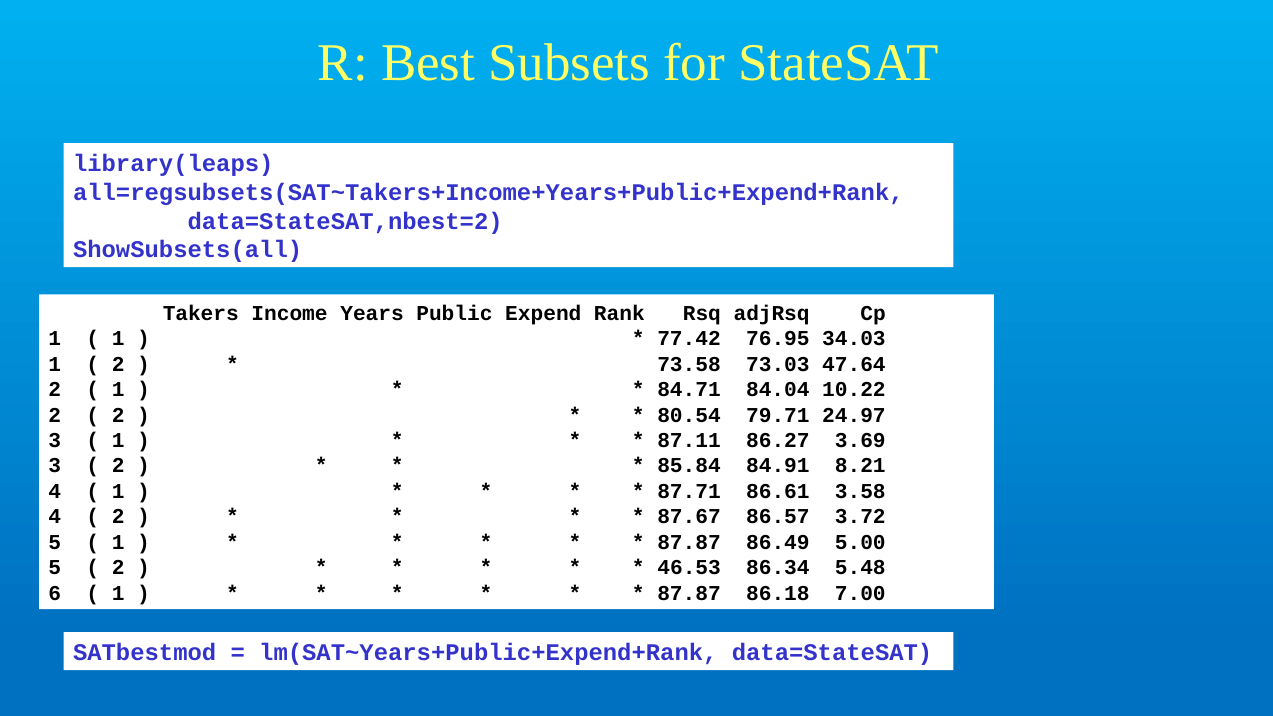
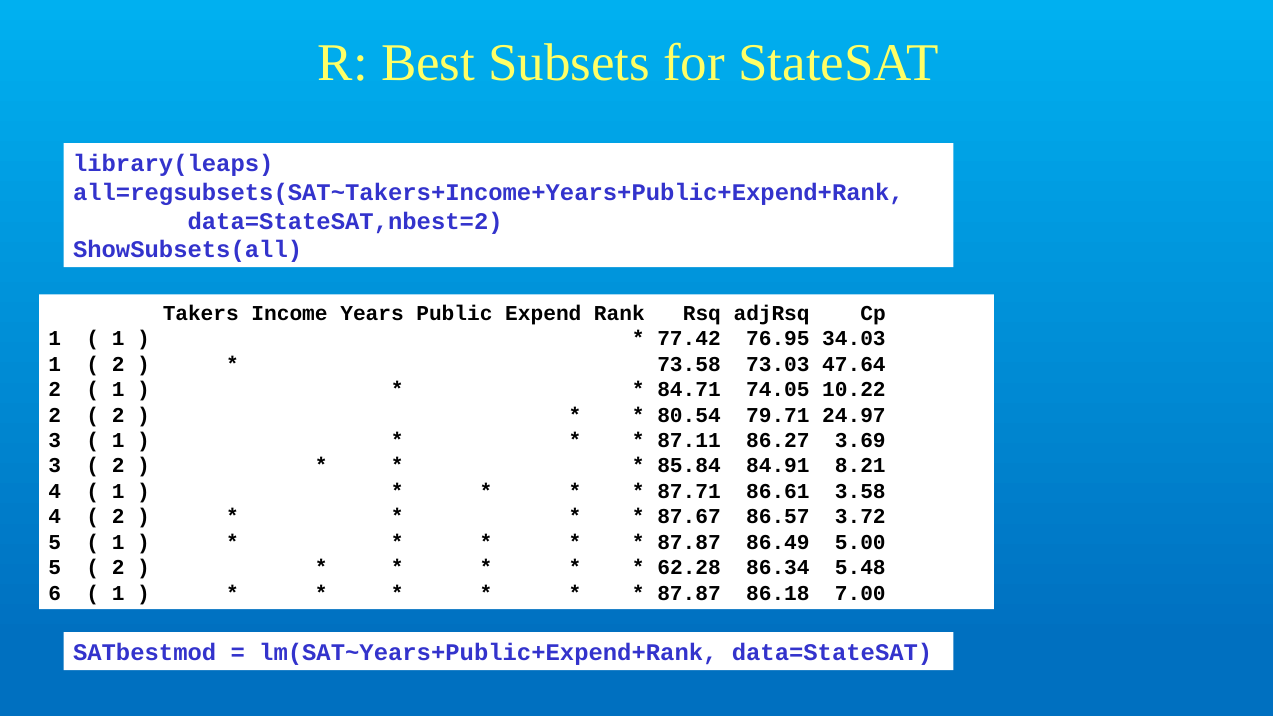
84.04: 84.04 -> 74.05 (778, 390)
46.53: 46.53 -> 62.28 (689, 568)
